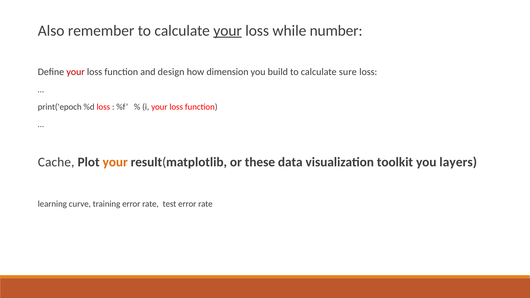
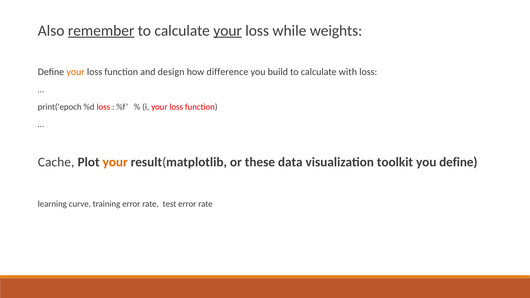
remember underline: none -> present (101, 31)
number: number -> weights (336, 31)
your colour: red -> orange (76, 72)
dimension: dimension -> difference (227, 72)
sure: sure -> with (348, 72)
you layers: layers -> define (458, 162)
